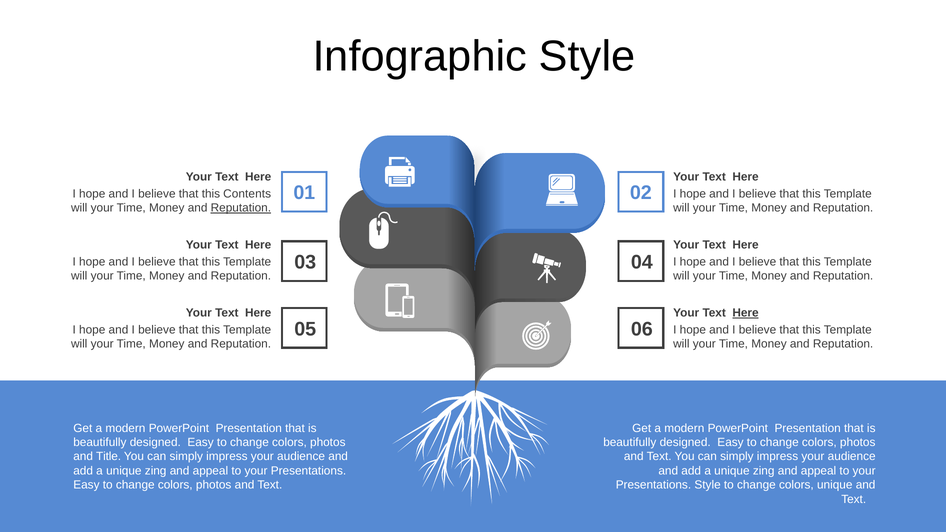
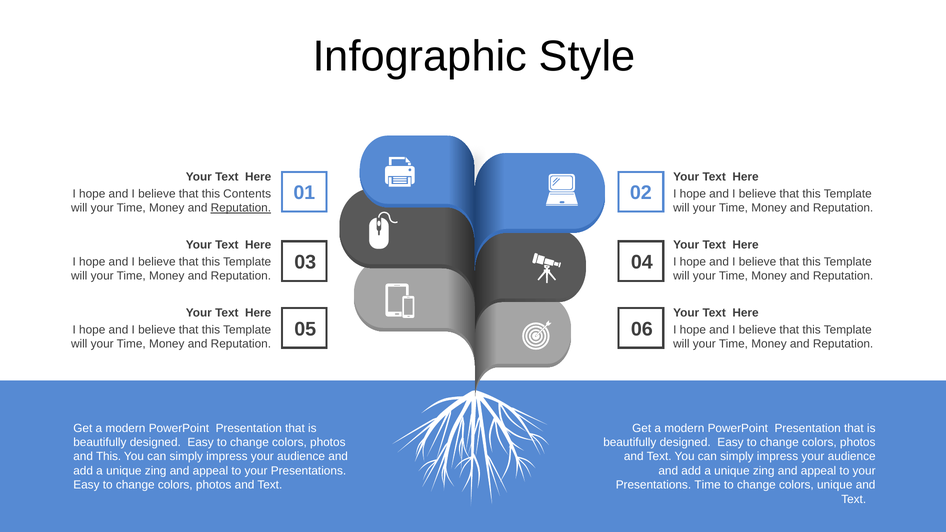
Here underline: present -> none (746, 313)
and Title: Title -> This (109, 457)
Presentations Style: Style -> Time (708, 485)
